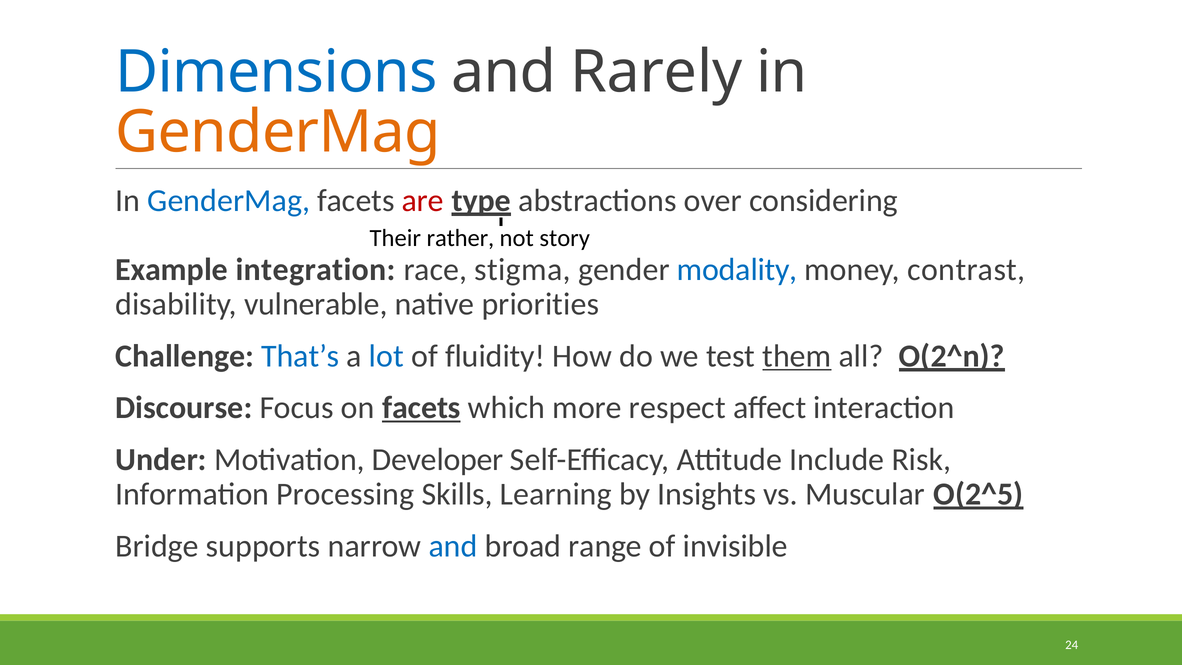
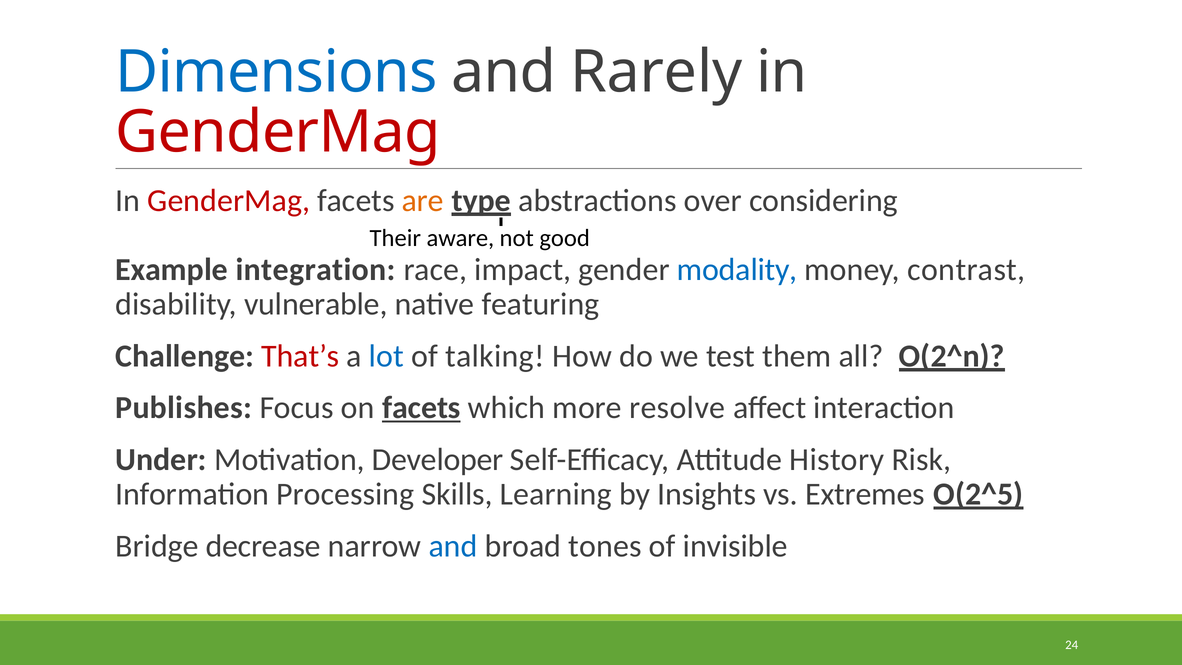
GenderMag colour: orange -> red (278, 132)
GenderMag colour: blue -> red (229, 200)
are colour: red -> orange (423, 200)
rather: rather -> aware (460, 238)
story: story -> good (565, 238)
stigma: stigma -> impact (523, 270)
priorities: priorities -> featuring (540, 304)
That’s colour: blue -> red (300, 356)
fluidity: fluidity -> talking (495, 356)
them underline: present -> none (797, 356)
Discourse: Discourse -> Publishes (184, 408)
respect: respect -> resolve (677, 408)
Include: Include -> History (837, 459)
Muscular: Muscular -> Extremes (865, 494)
supports: supports -> decrease (263, 546)
range: range -> tones (605, 546)
